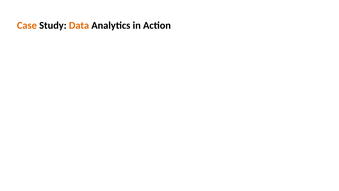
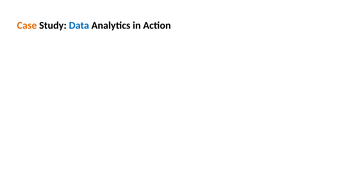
Data colour: orange -> blue (79, 25)
